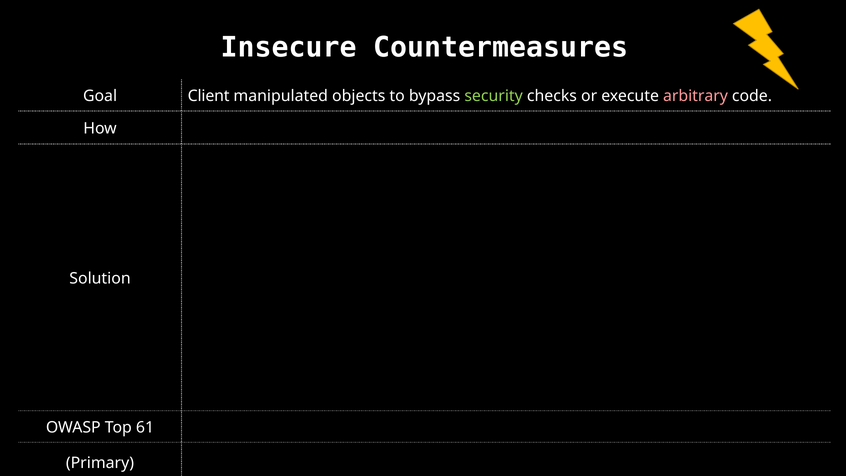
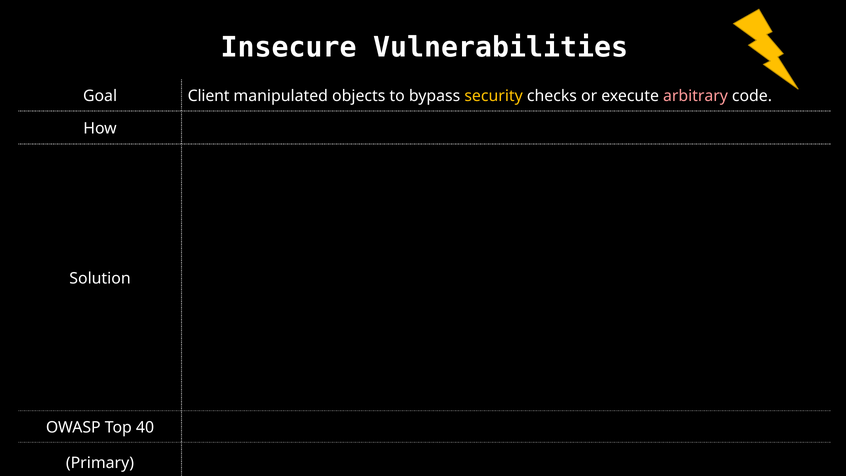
Countermeasures: Countermeasures -> Vulnerabilities (501, 47)
security colour: light green -> yellow (494, 96)
61: 61 -> 40 (145, 427)
